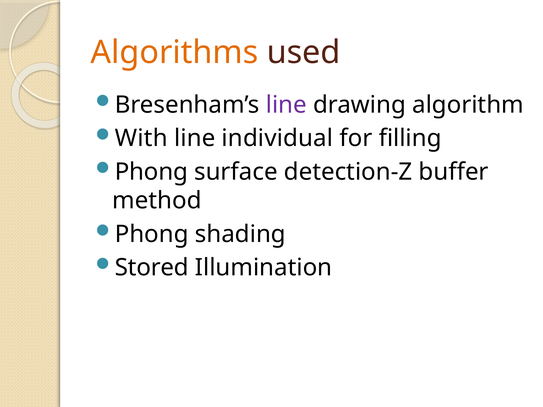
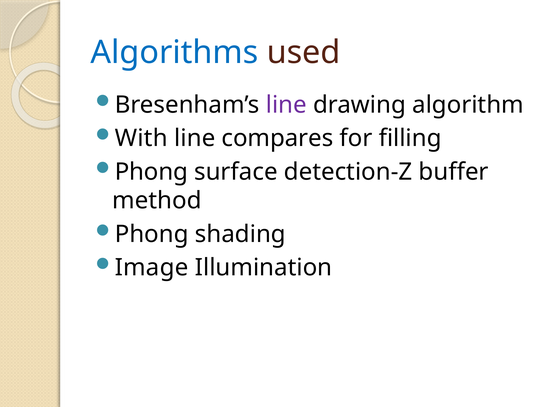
Algorithms colour: orange -> blue (175, 52)
individual: individual -> compares (277, 138)
Stored: Stored -> Image (152, 268)
